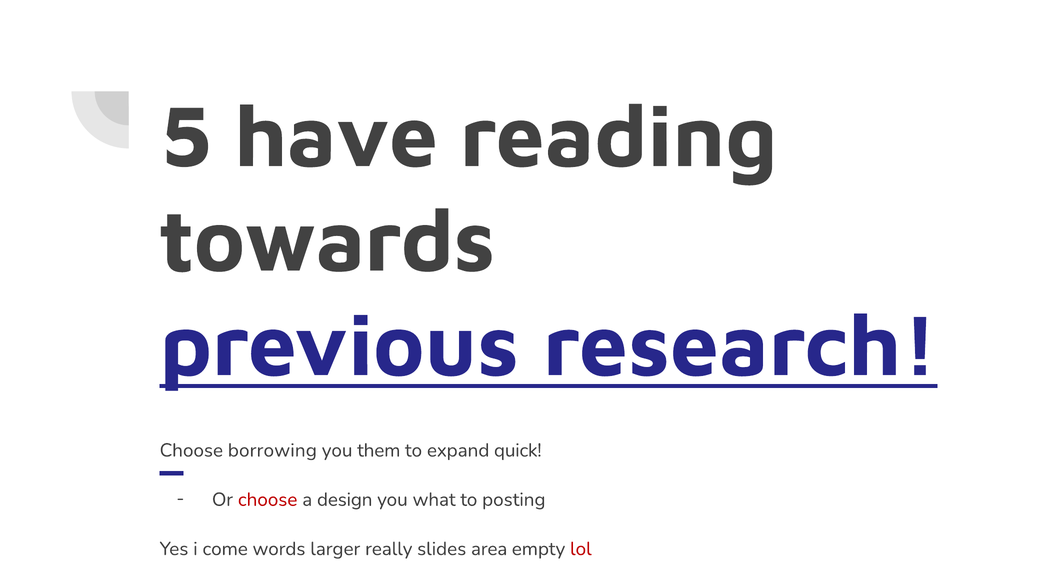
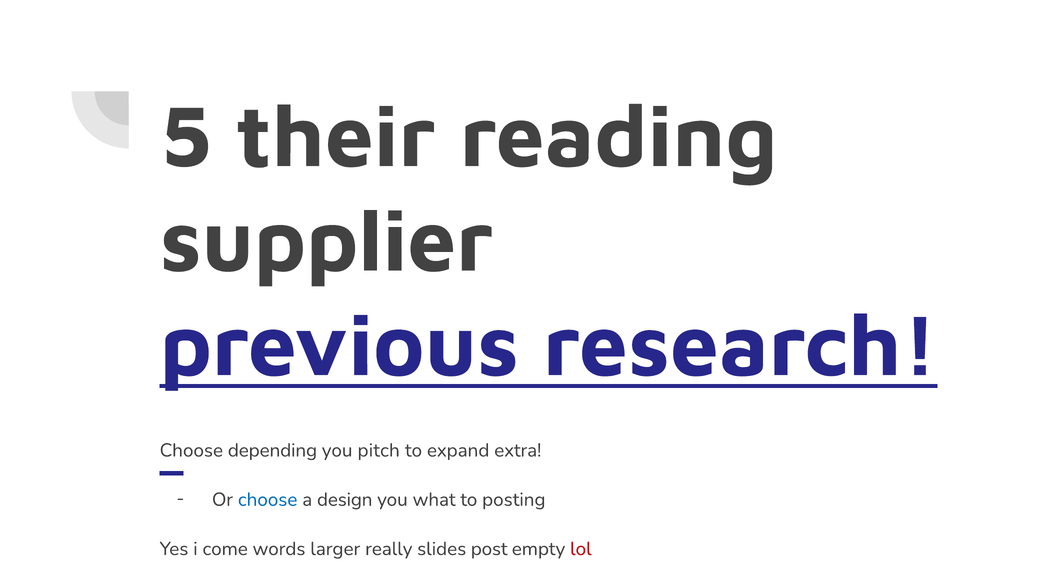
have: have -> their (336, 137)
towards: towards -> supplier (327, 242)
borrowing: borrowing -> depending (272, 451)
them: them -> pitch (379, 451)
quick: quick -> extra (518, 451)
choose colour: red -> blue (268, 500)
area: area -> post (489, 549)
